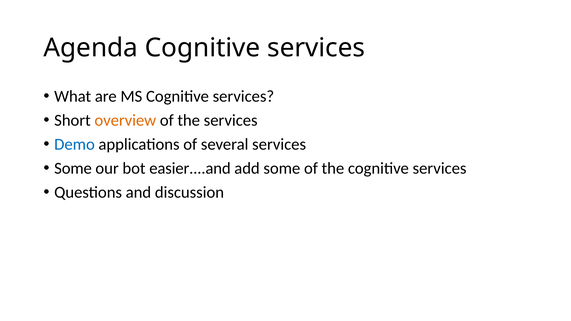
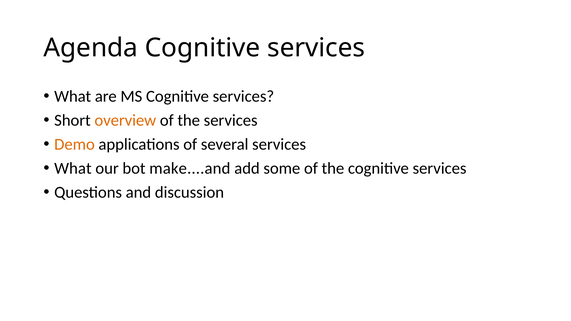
Demo colour: blue -> orange (75, 144)
Some: Some -> What (73, 168)
easier....and: easier....and -> make....and (190, 168)
